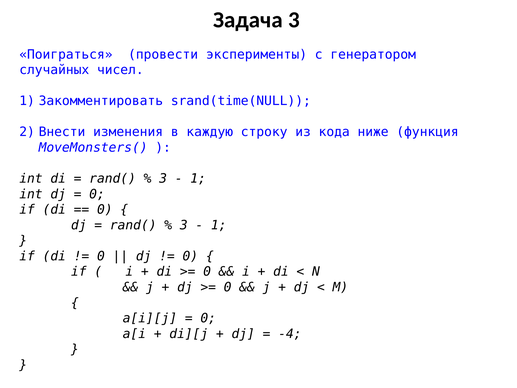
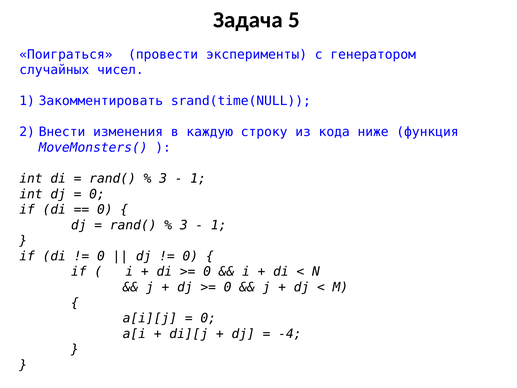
Задача 3: 3 -> 5 (294, 20)
